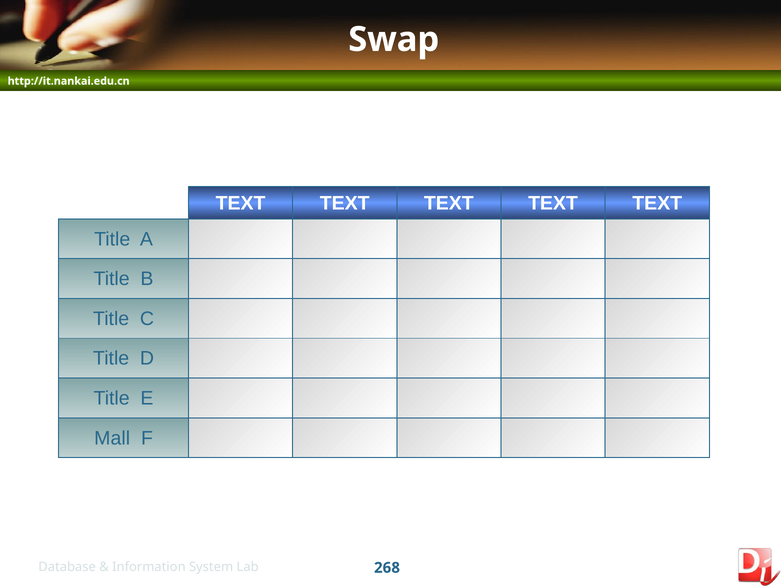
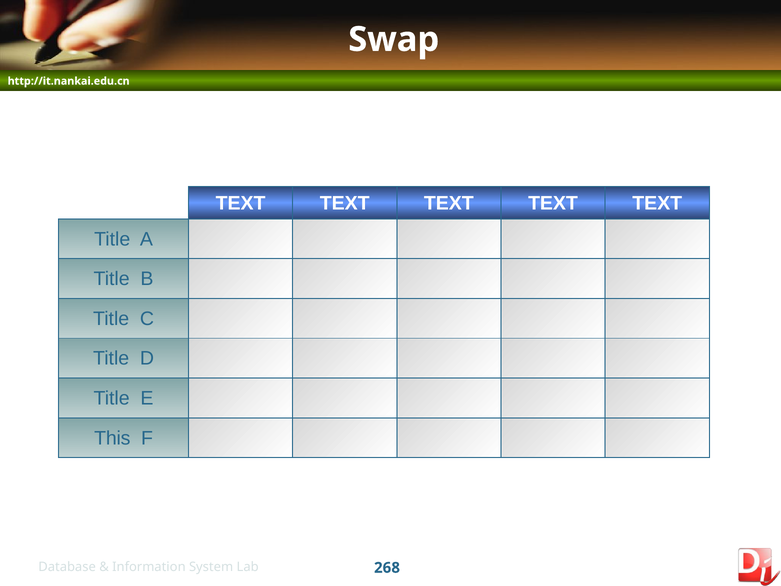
Mall: Mall -> This (112, 438)
